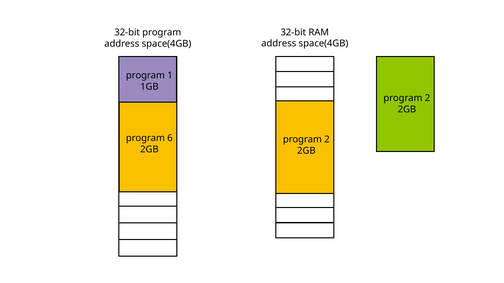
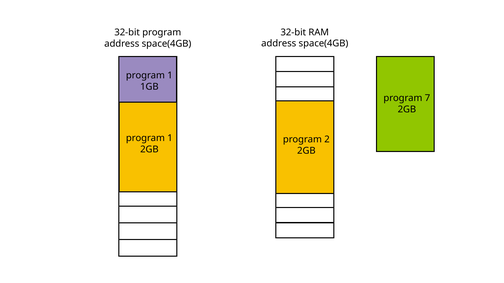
2: 2 -> 7 (428, 98)
6: 6 -> 1 (170, 138)
